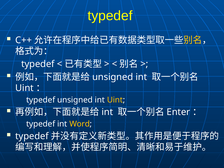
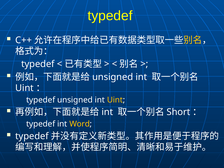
Enter: Enter -> Short (178, 112)
